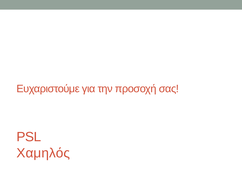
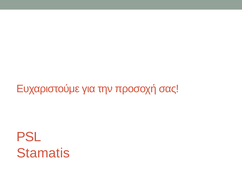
Χαμηλός: Χαμηλός -> Stamatis (43, 153)
